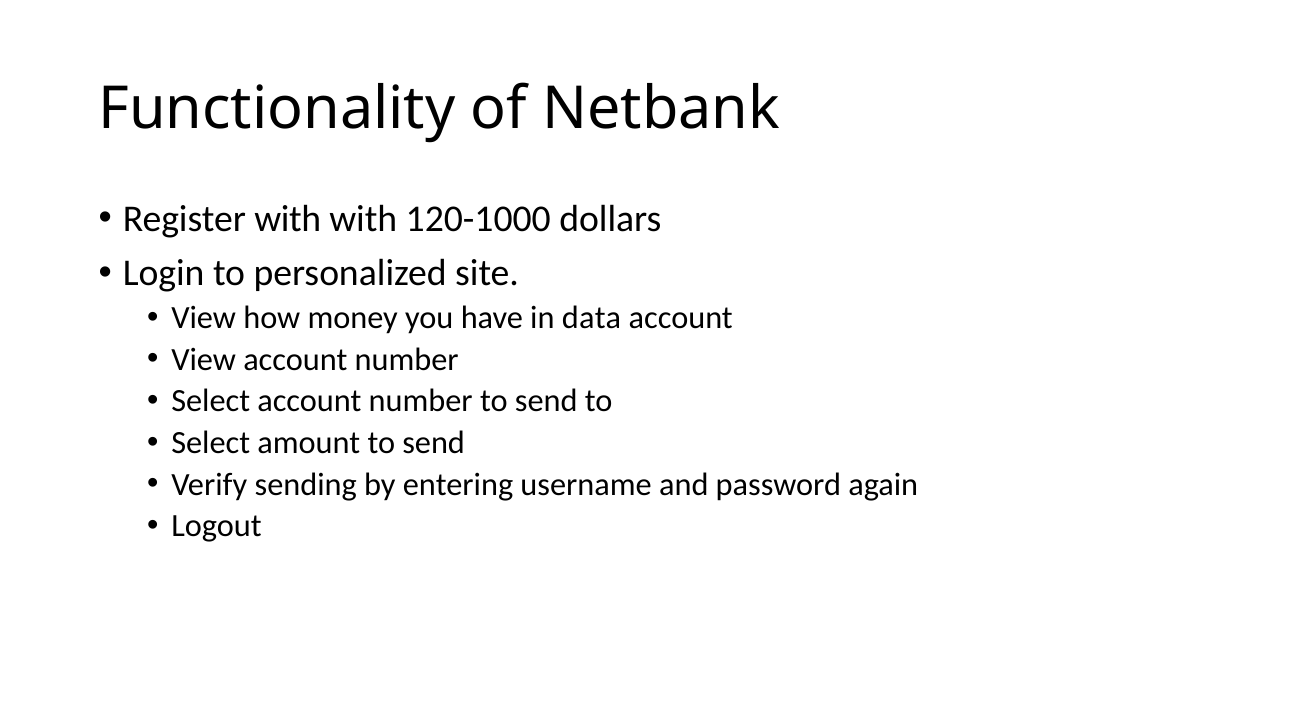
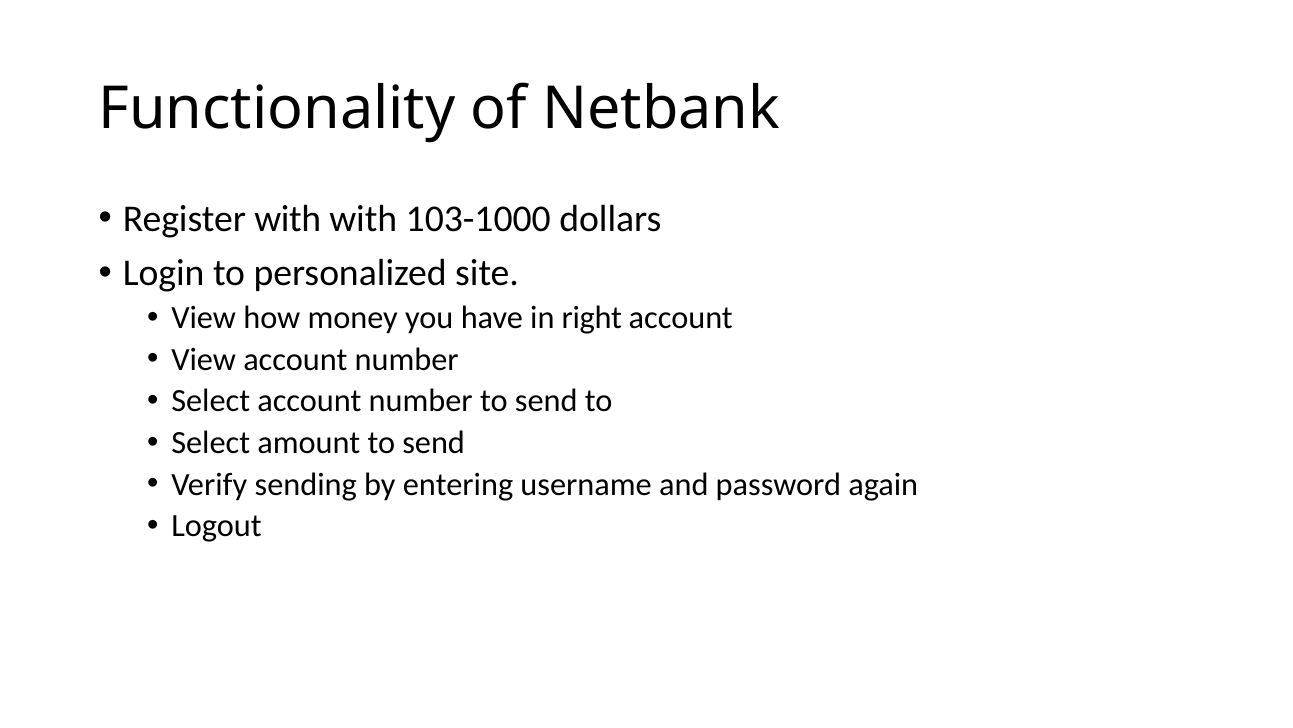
120-1000: 120-1000 -> 103-1000 (478, 219)
data: data -> right (592, 317)
